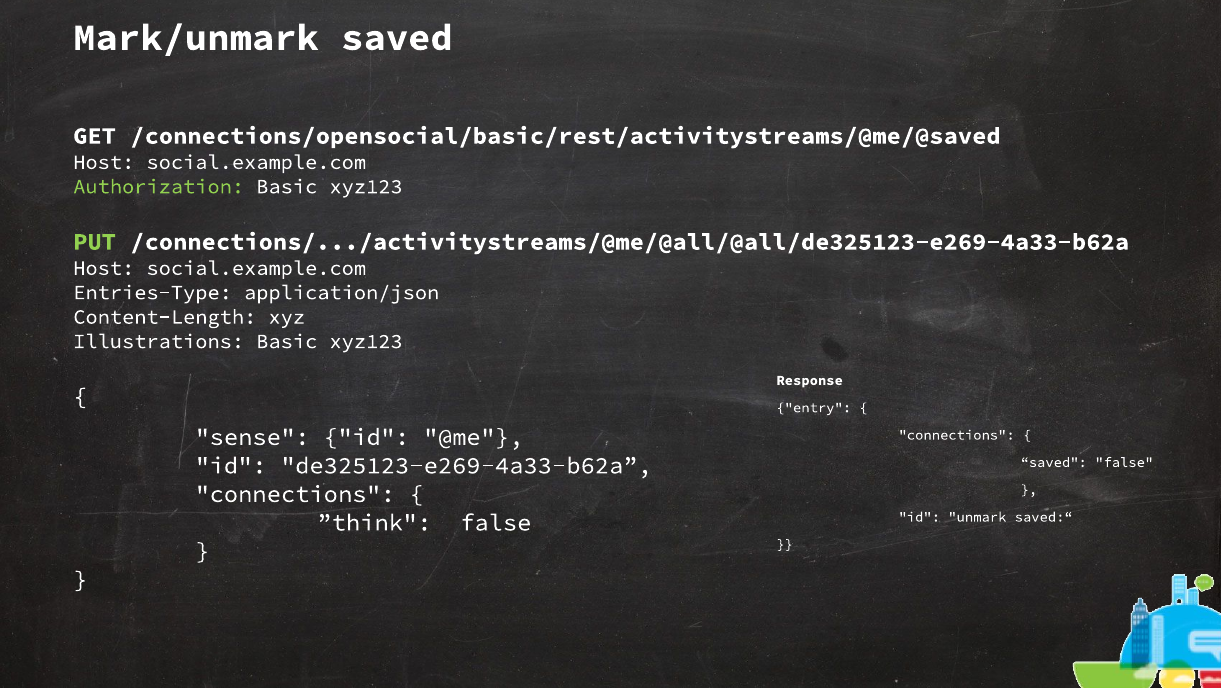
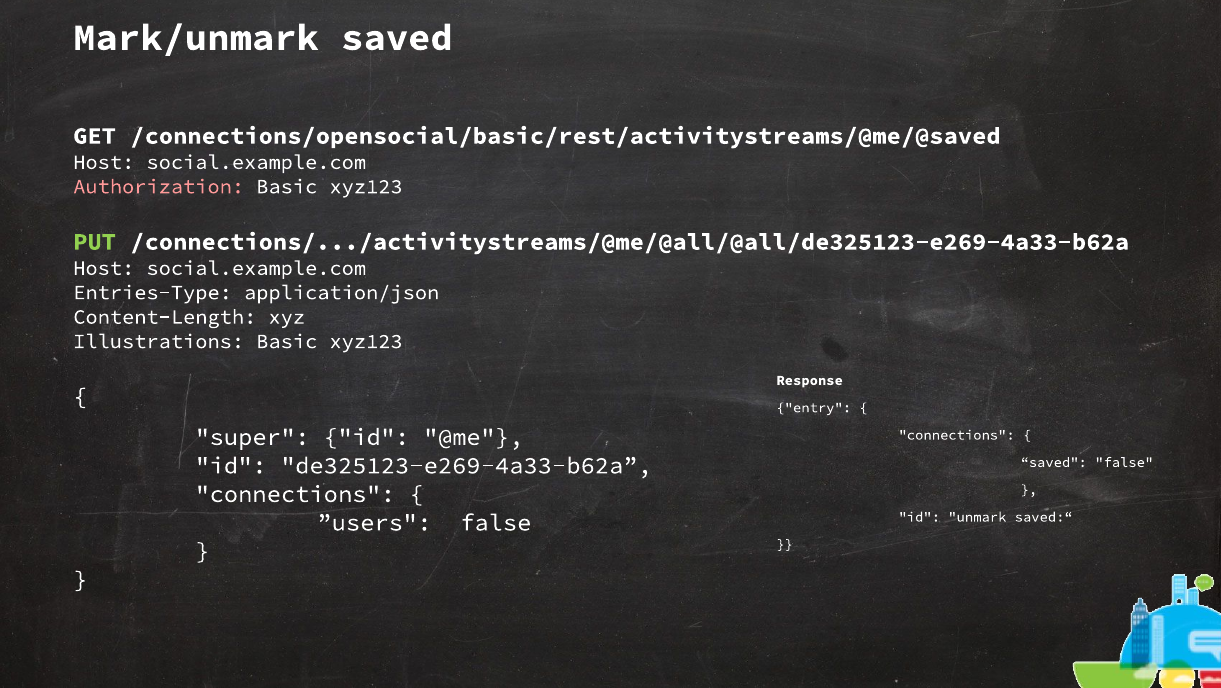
Authorization colour: light green -> pink (159, 186)
sense: sense -> super (252, 437)
”think: ”think -> ”users (374, 522)
